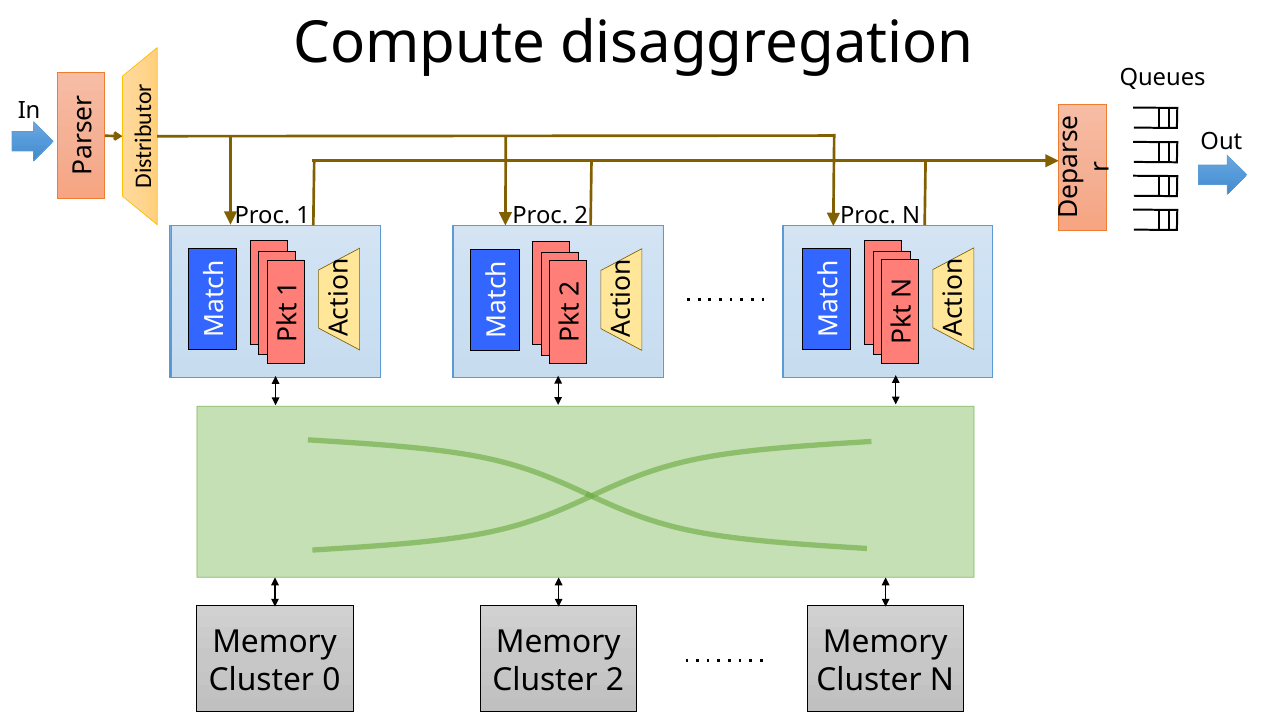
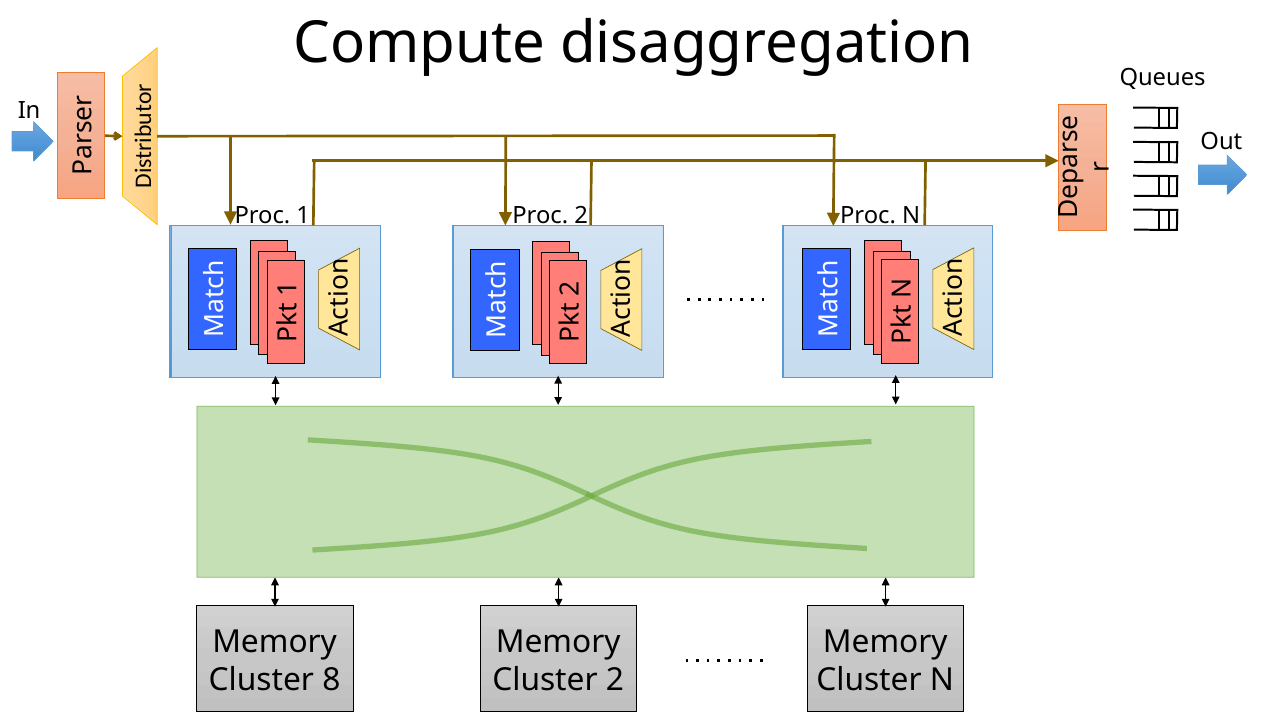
0: 0 -> 8 (331, 680)
